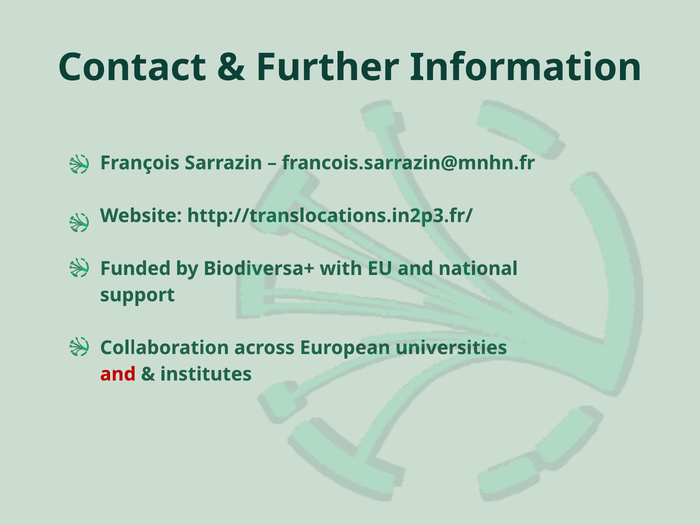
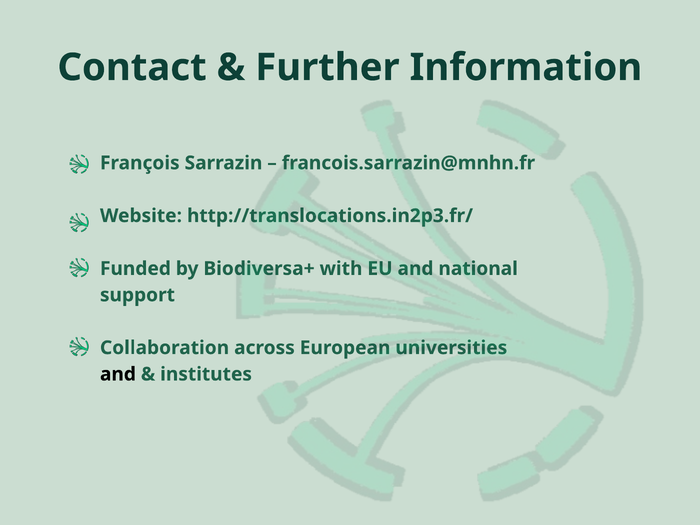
and colour: red -> black (118, 374)
